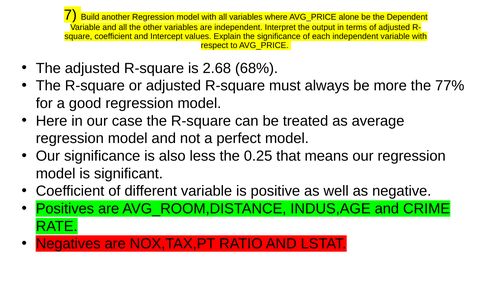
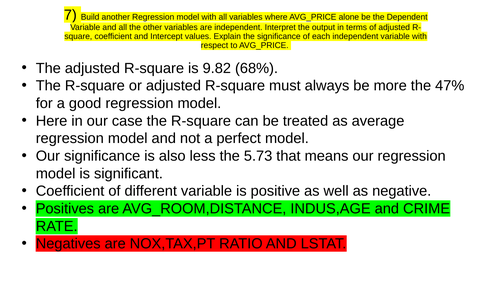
2.68: 2.68 -> 9.82 (217, 68)
77%: 77% -> 47% (450, 86)
0.25: 0.25 -> 5.73 (258, 156)
